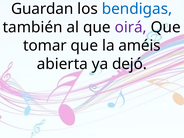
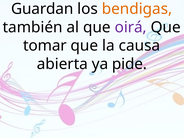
bendigas colour: blue -> orange (137, 9)
améis: améis -> causa (139, 46)
dejó: dejó -> pide (129, 64)
